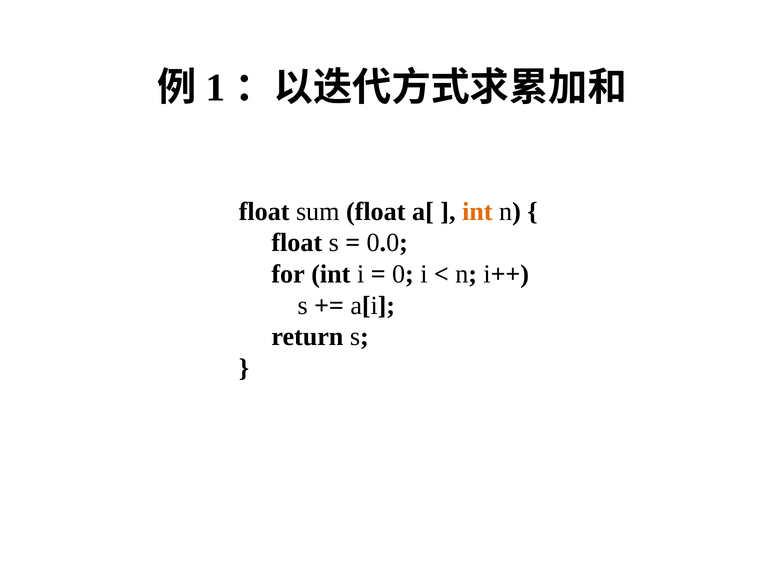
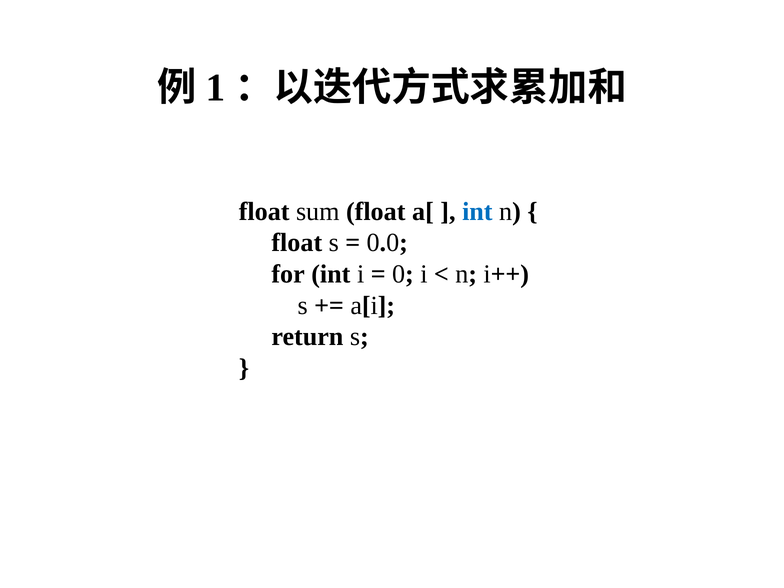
int colour: orange -> blue (477, 211)
